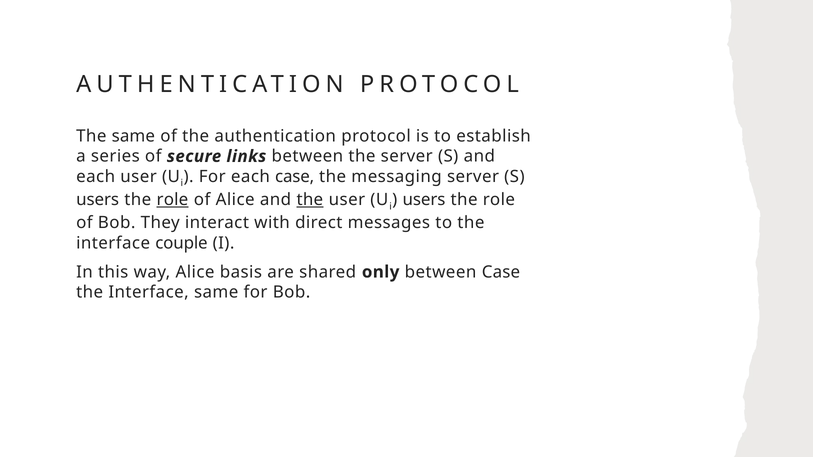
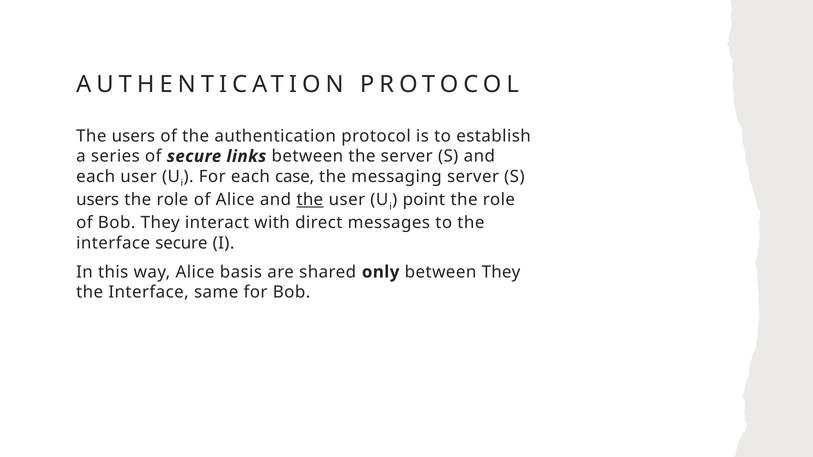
The same: same -> users (133, 136)
role underline: present -> none (172, 200)
users: users -> point (424, 200)
interface couple: couple -> secure (181, 243)
between Case: Case -> They (501, 272)
